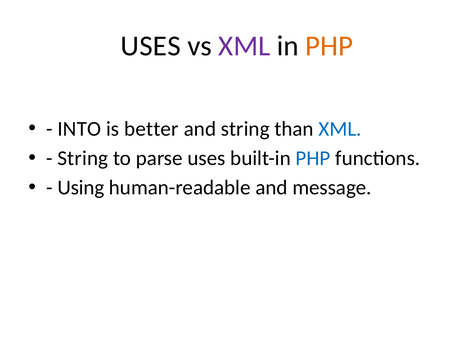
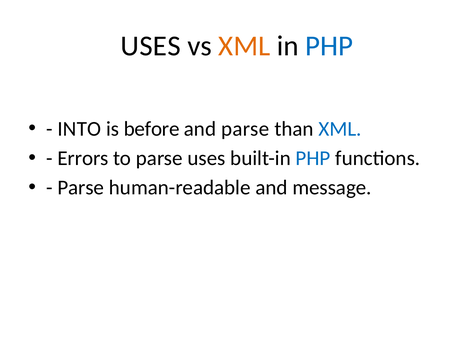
XML colour: purple -> orange (244, 46)
PHP colour: orange -> blue (329, 46)
better: better -> before (152, 129)
and string: string -> parse (245, 129)
String: String -> Errors (83, 158)
Using: Using -> Parse (81, 188)
